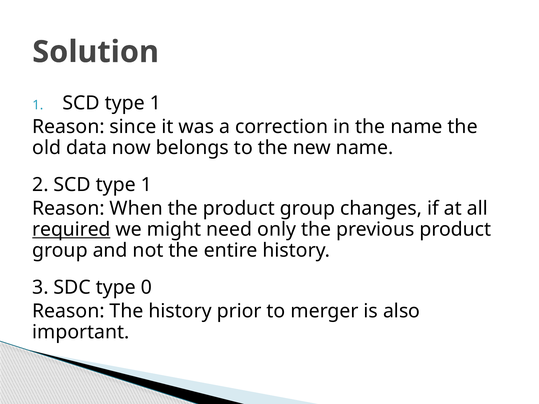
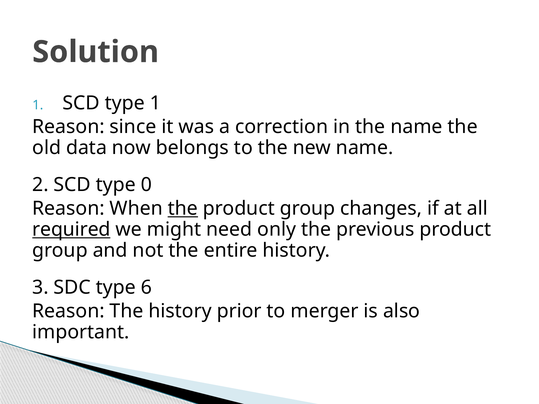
2 SCD type 1: 1 -> 0 (146, 185)
the underline: none -> present (183, 209)
0: 0 -> 6 (146, 288)
